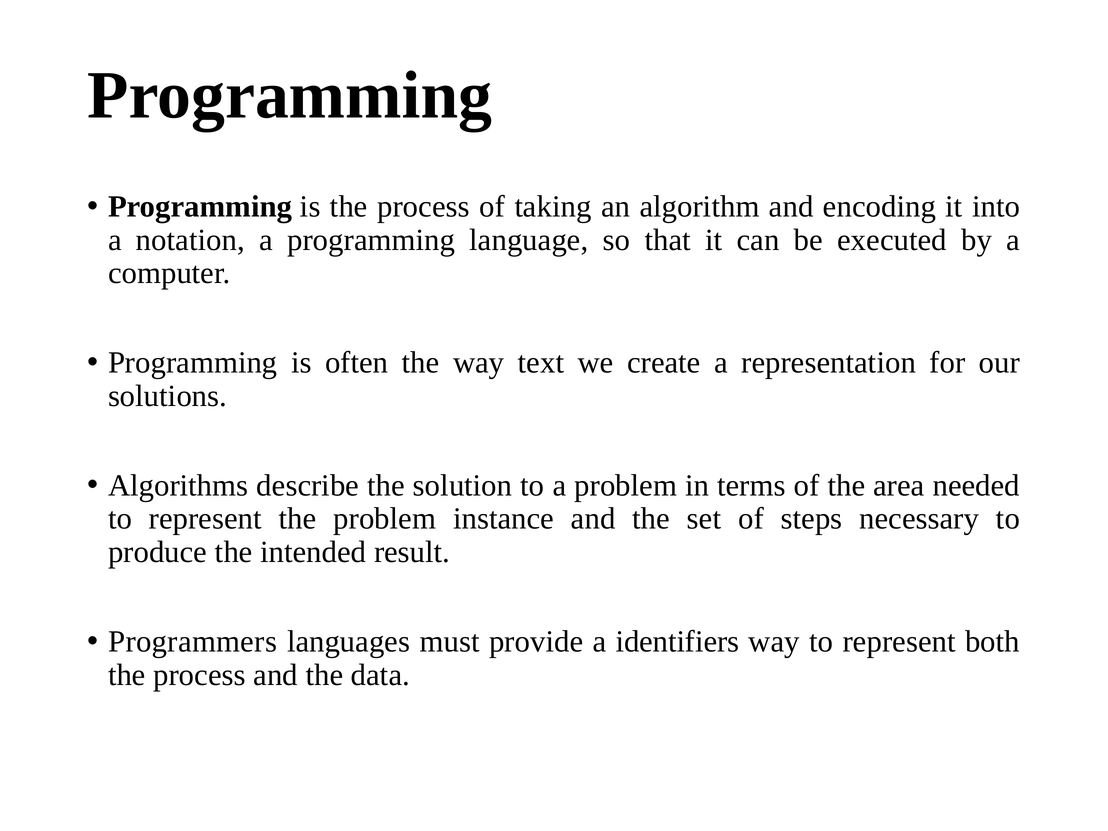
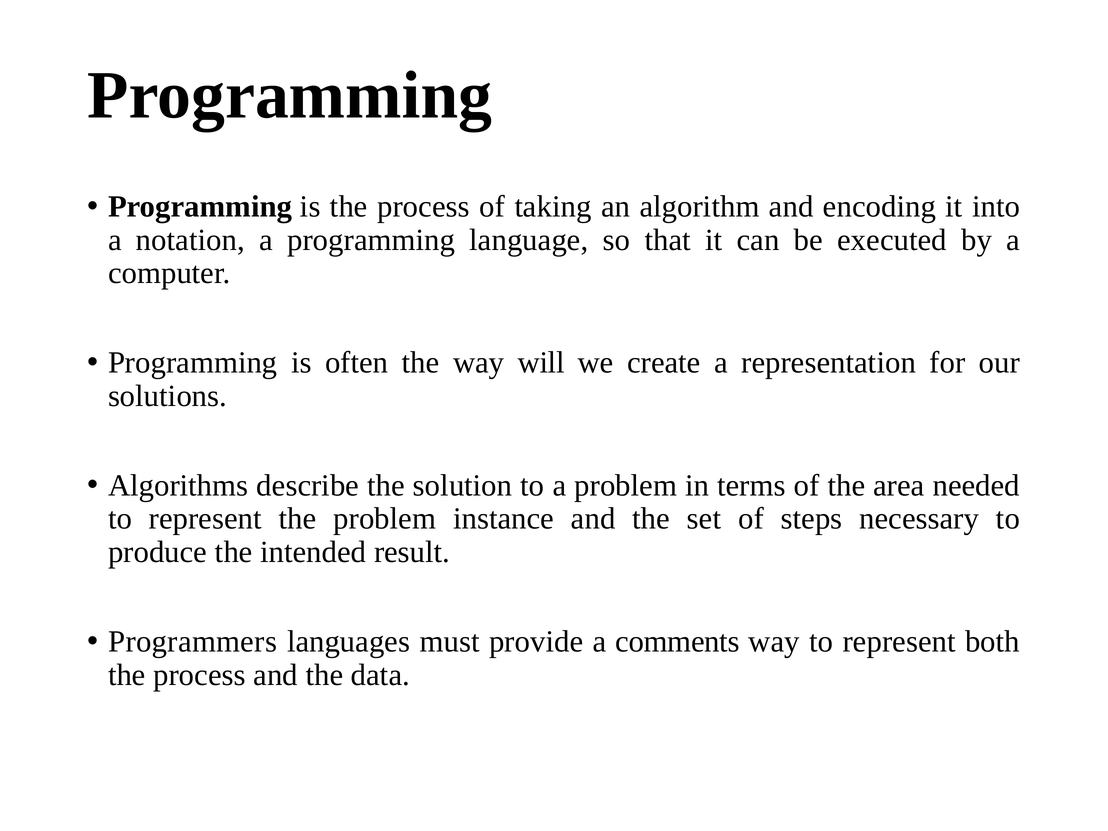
text: text -> will (541, 363)
identifiers: identifiers -> comments (678, 642)
